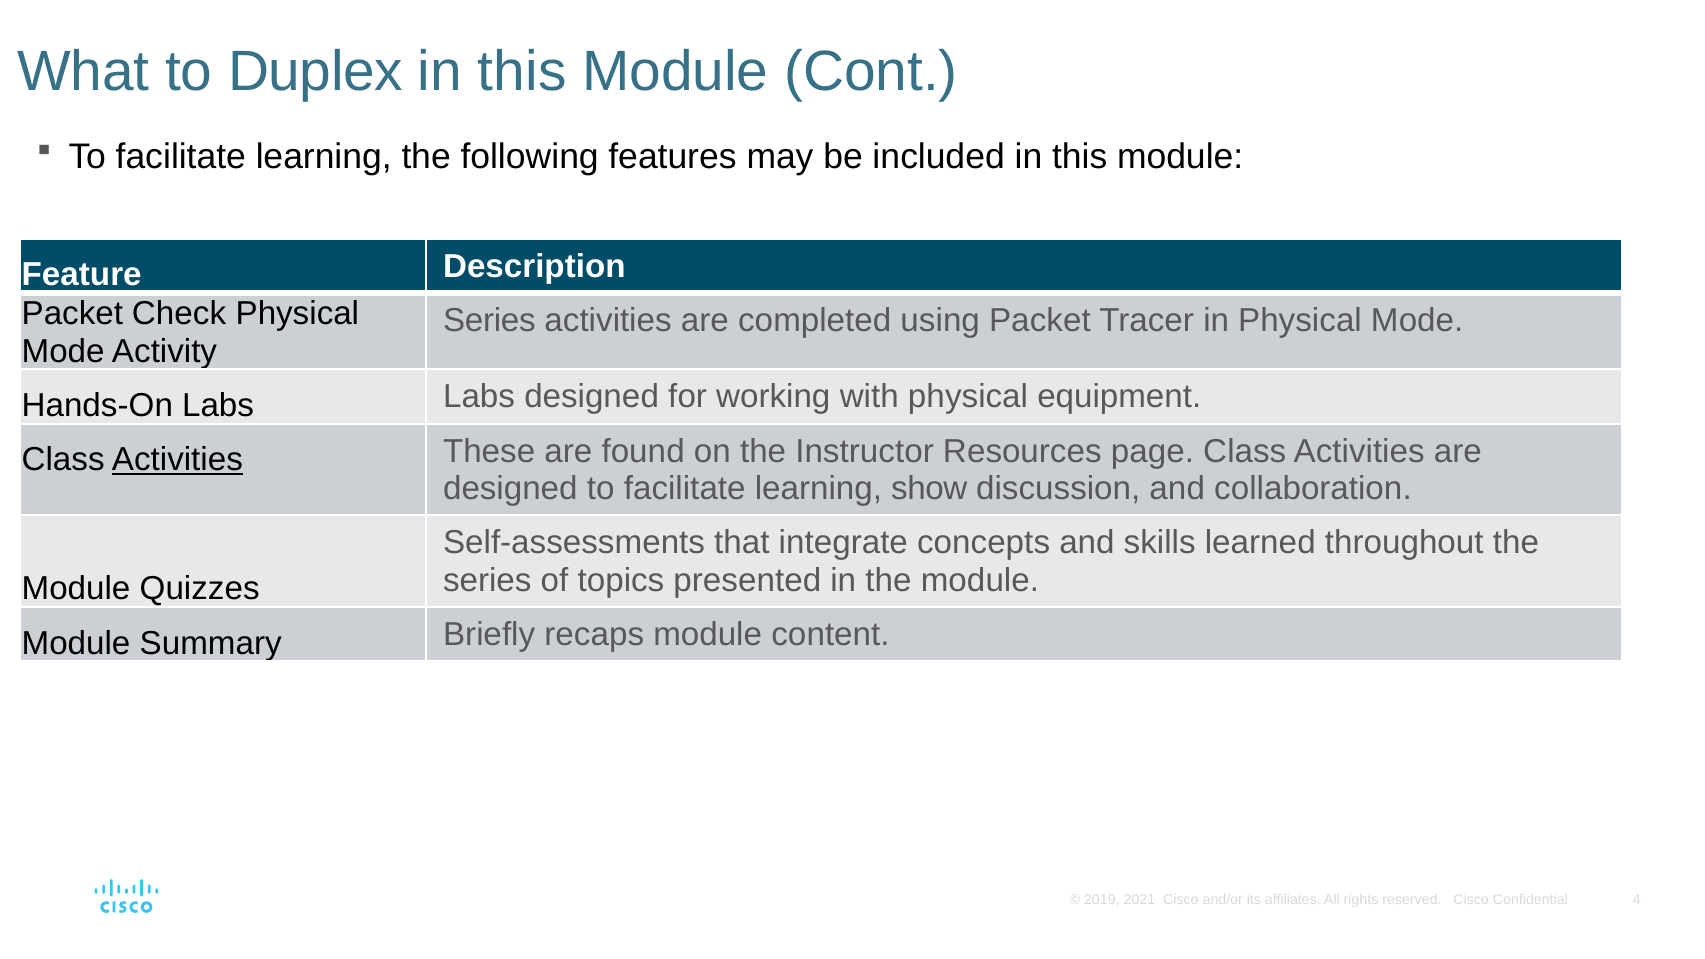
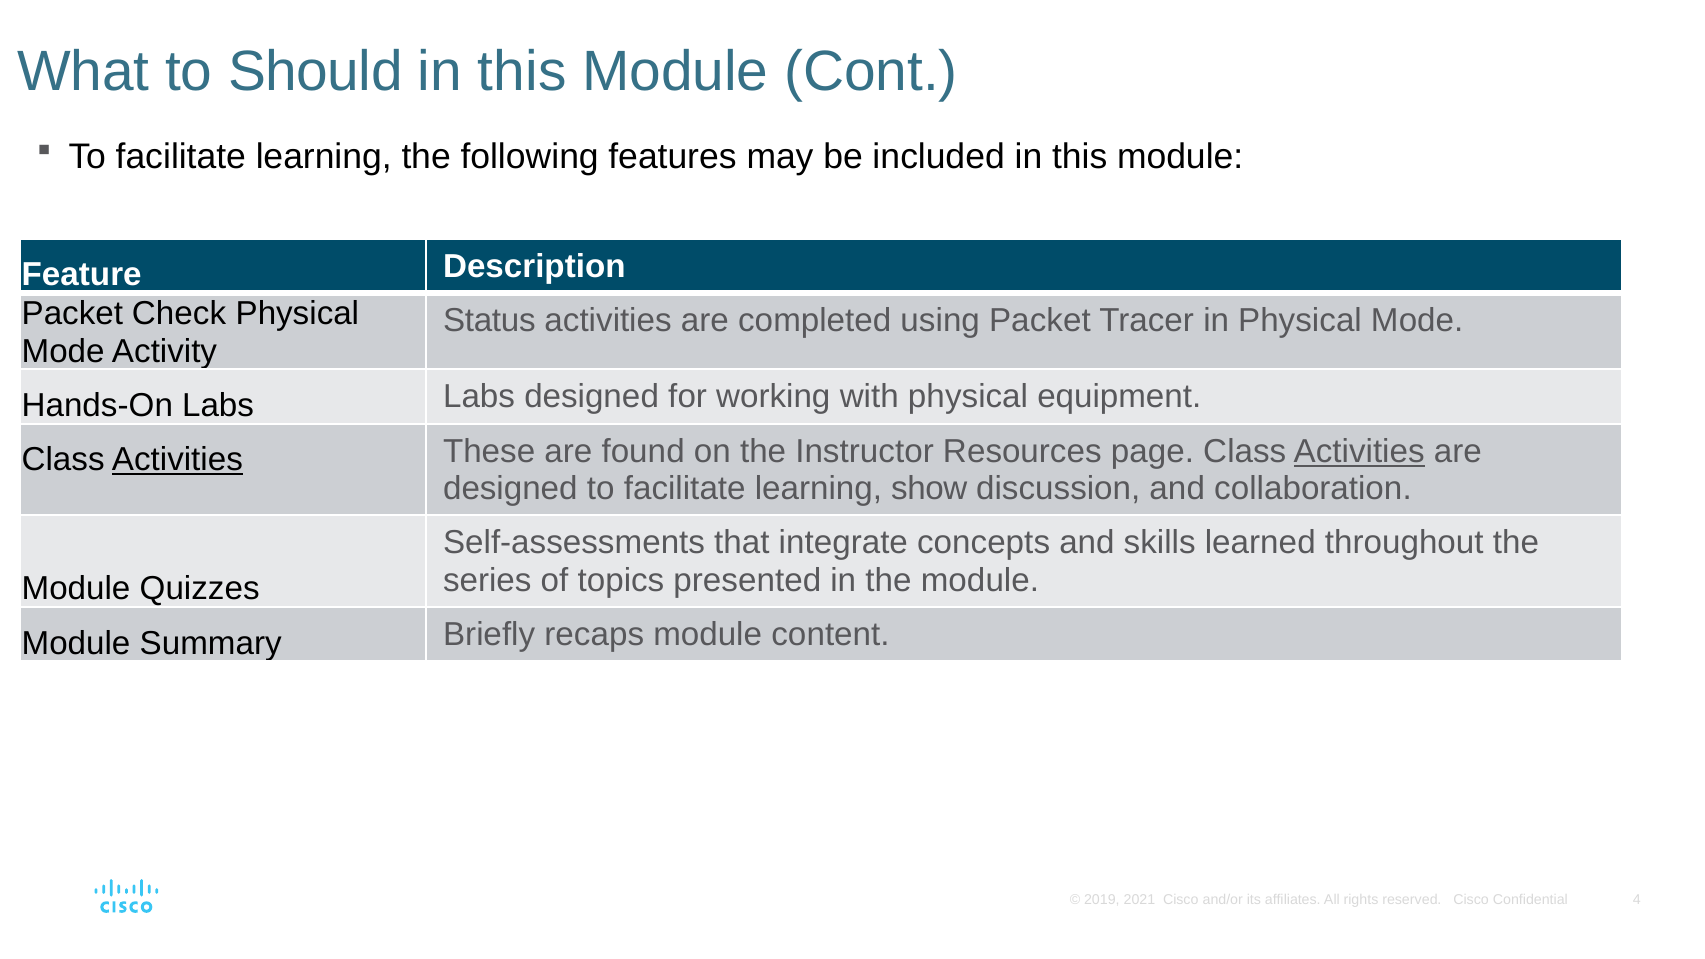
Duplex: Duplex -> Should (316, 72)
Series: Series -> Status (489, 321)
Activities underline: none -> present (1359, 451)
